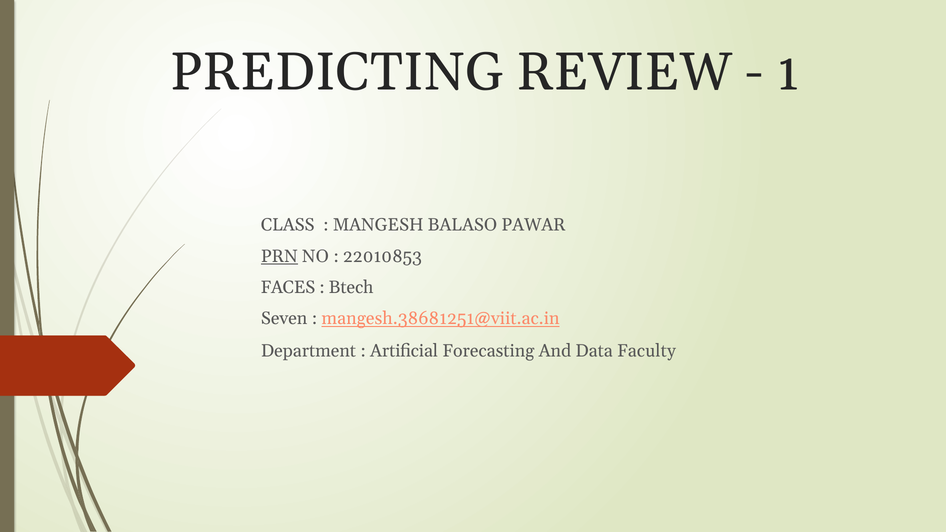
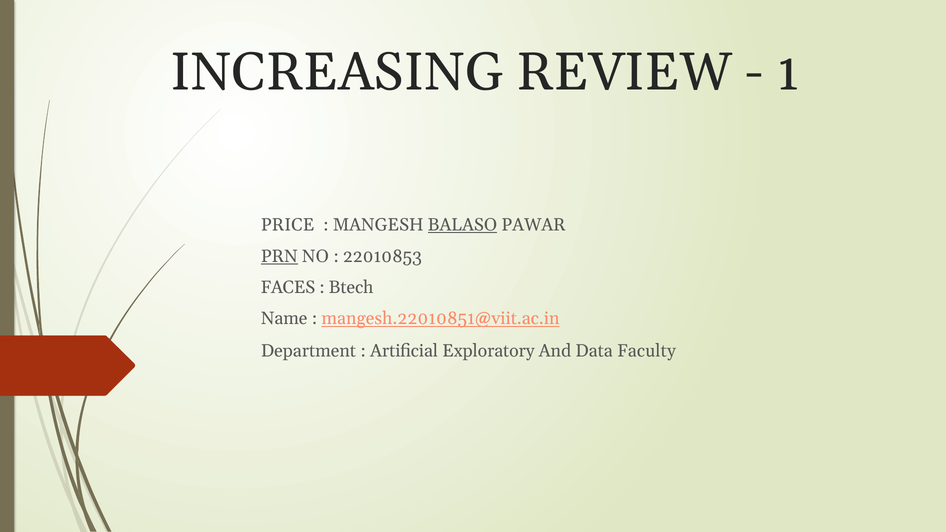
PREDICTING: PREDICTING -> INCREASING (337, 72)
CLASS: CLASS -> PRICE (288, 225)
BALASO underline: none -> present (462, 225)
Seven: Seven -> Name (284, 319)
mangesh.38681251@viit.ac.in: mangesh.38681251@viit.ac.in -> mangesh.22010851@viit.ac.in (440, 319)
Forecasting: Forecasting -> Exploratory (488, 351)
